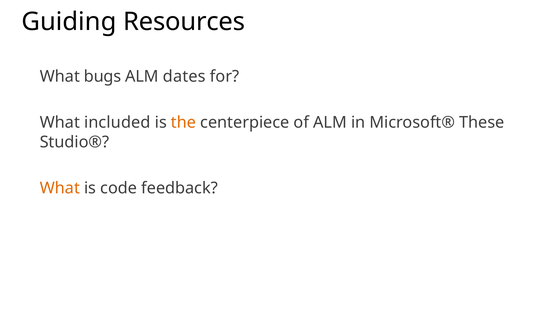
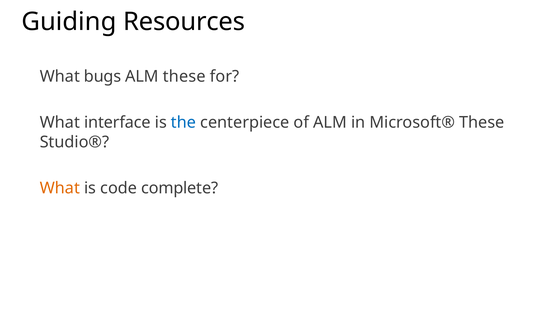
ALM dates: dates -> these (184, 76)
included: included -> interface (117, 123)
the colour: orange -> blue (184, 123)
feedback: feedback -> complete (180, 188)
